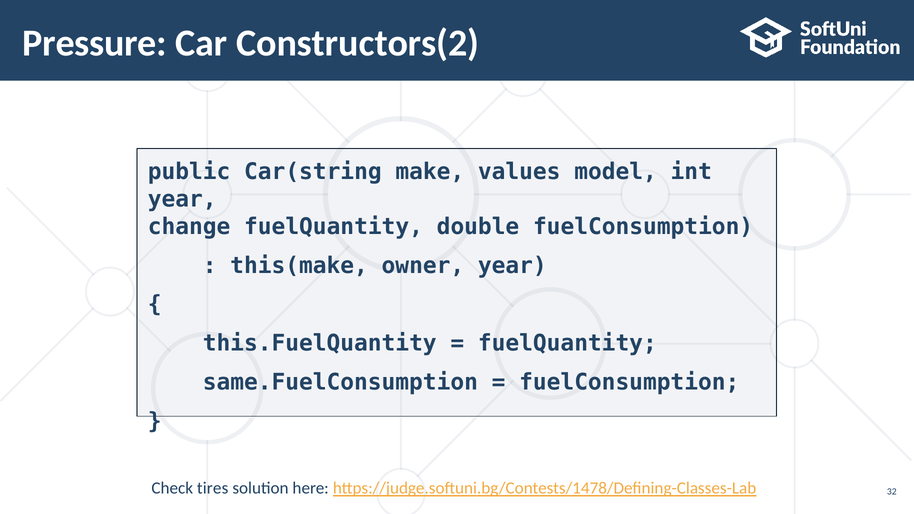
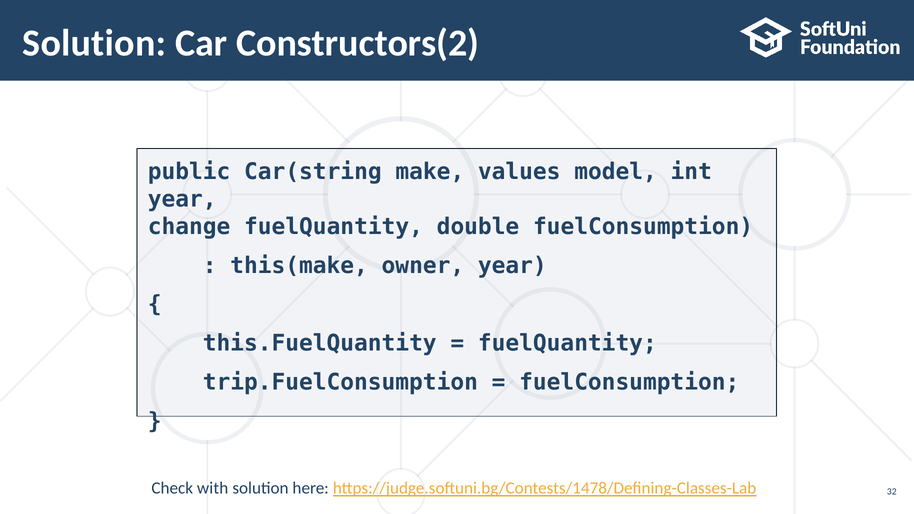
Pressure: Pressure -> Solution (94, 43)
same.FuelConsumption: same.FuelConsumption -> trip.FuelConsumption (340, 382)
tires: tires -> with (213, 488)
